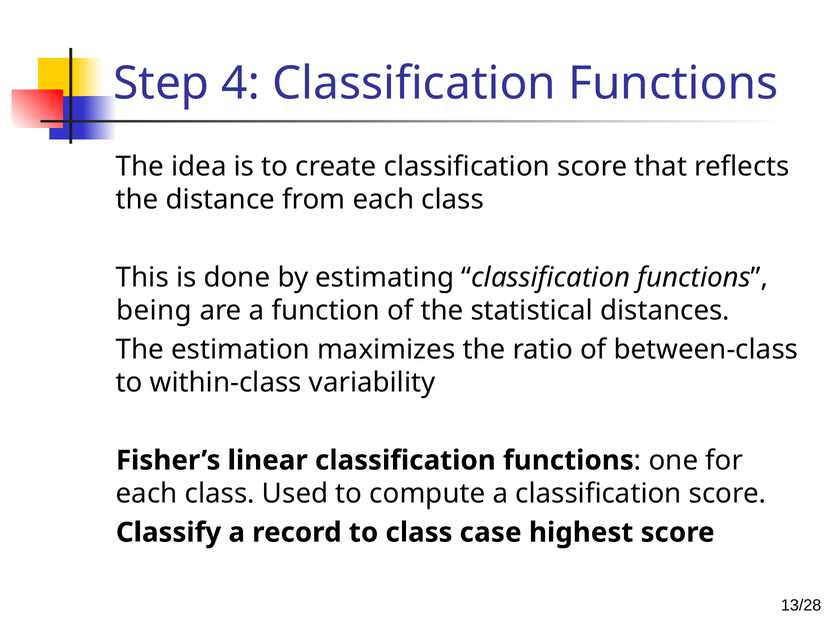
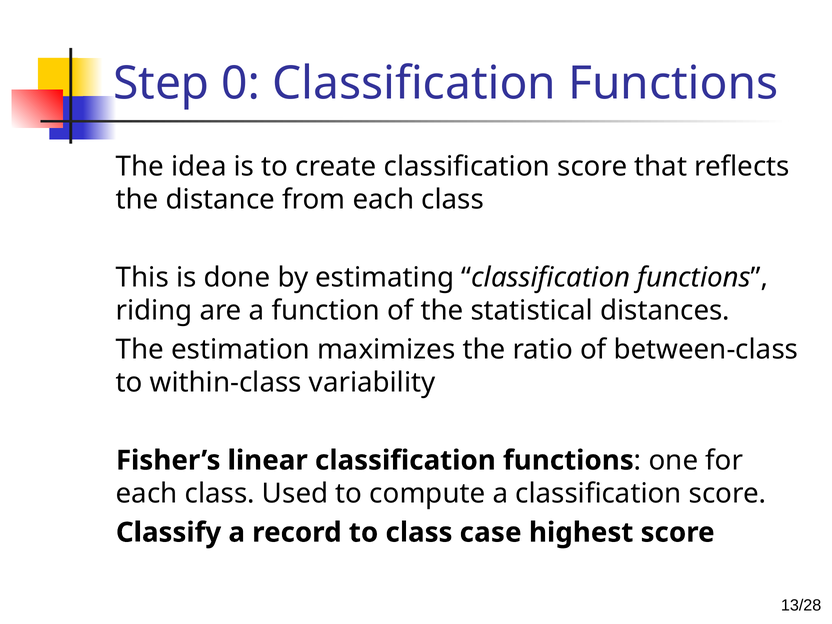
4: 4 -> 0 (241, 84)
being: being -> riding (154, 311)
